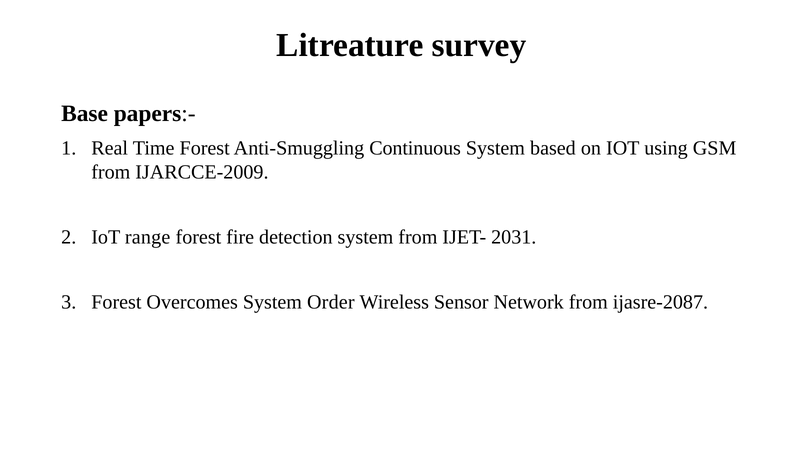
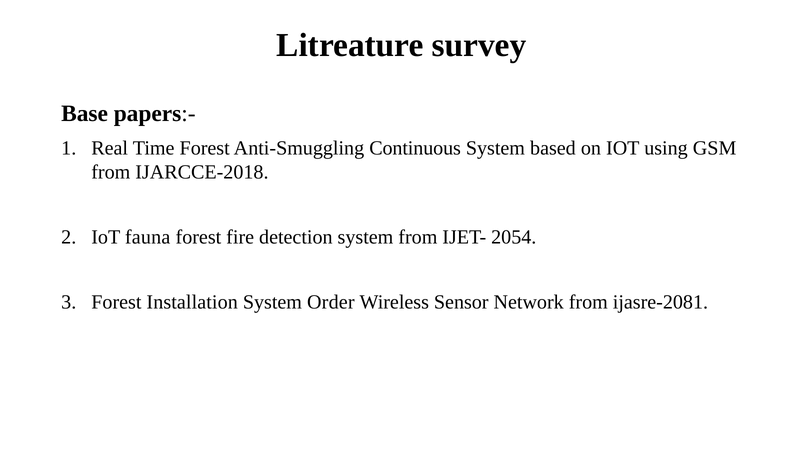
IJARCCE-2009: IJARCCE-2009 -> IJARCCE-2018 (202, 172)
range: range -> fauna (148, 237)
2031: 2031 -> 2054 (514, 237)
Overcomes: Overcomes -> Installation (192, 302)
ijasre-2087: ijasre-2087 -> ijasre-2081 (660, 302)
